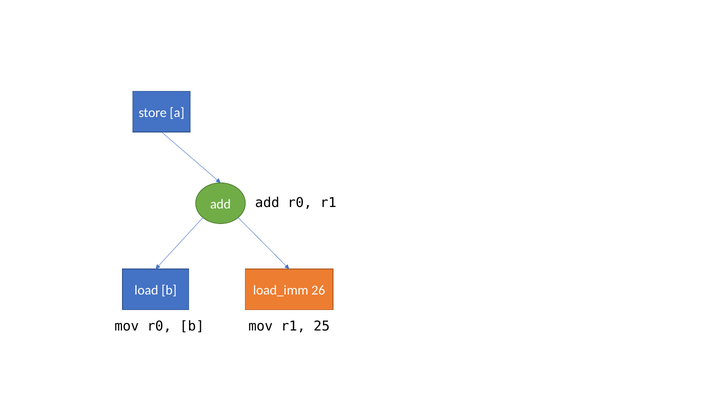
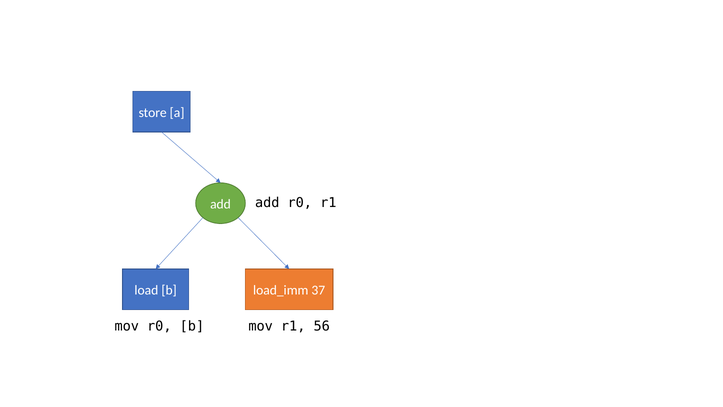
26: 26 -> 37 (318, 290)
25: 25 -> 56 (322, 326)
